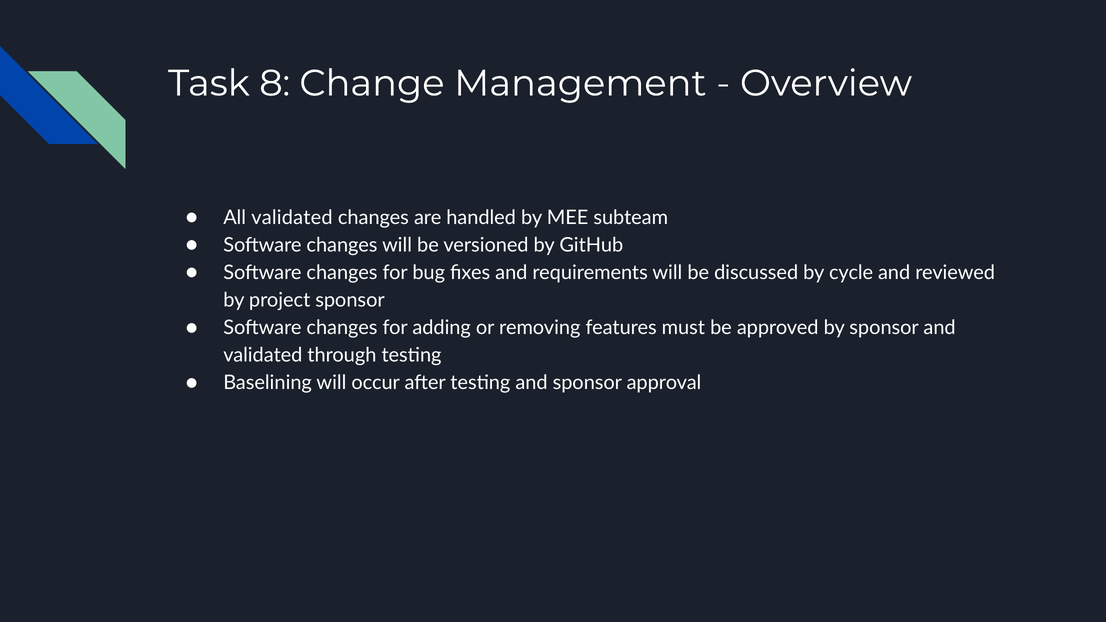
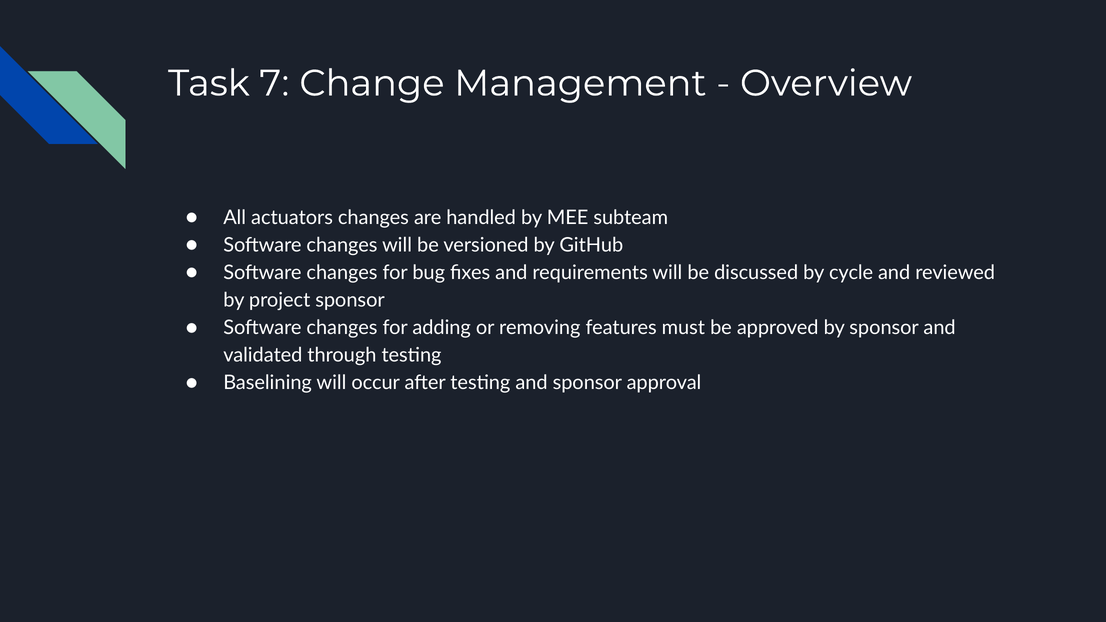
8: 8 -> 7 (274, 83)
All validated: validated -> actuators (292, 218)
